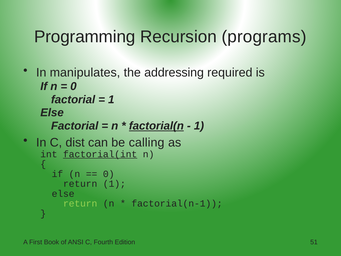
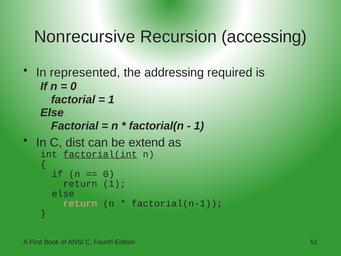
Programming: Programming -> Nonrecursive (85, 37)
programs: programs -> accessing (264, 37)
manipulates: manipulates -> represented (85, 72)
factorial(n underline: present -> none (156, 126)
calling: calling -> extend (147, 142)
return colour: light green -> pink (80, 203)
